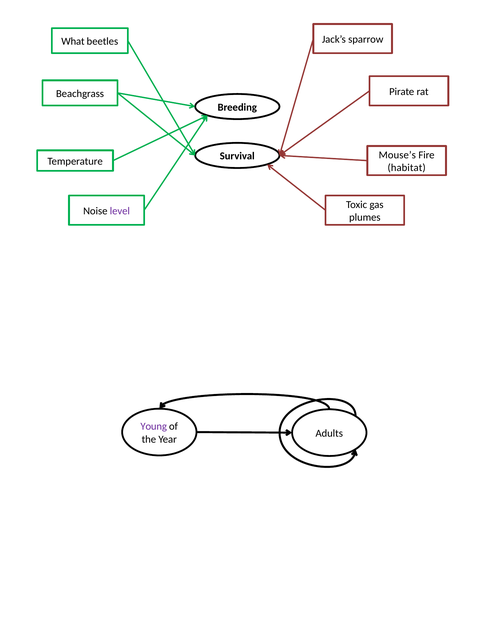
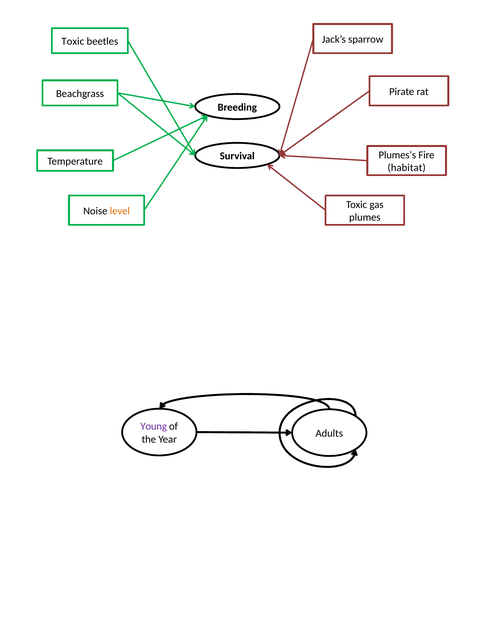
What: What -> Toxic (73, 41)
Mouse’s: Mouse’s -> Plumes’s (397, 155)
level colour: purple -> orange (120, 211)
